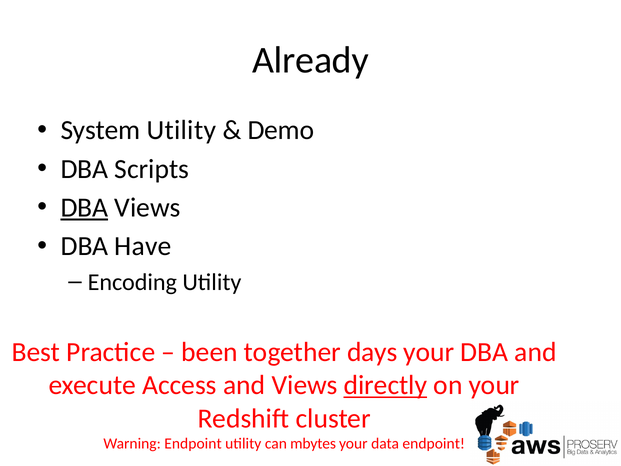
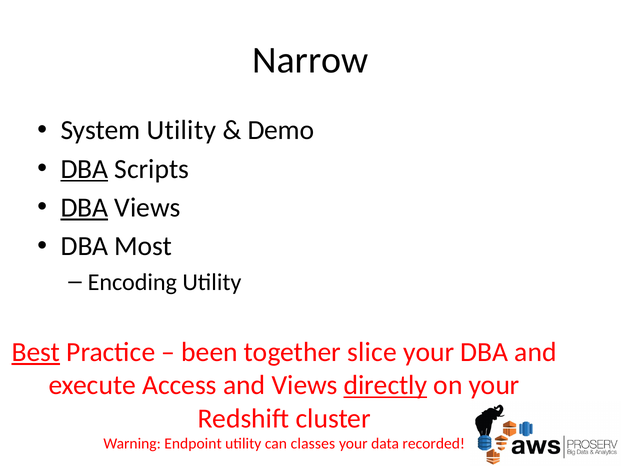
Already: Already -> Narrow (310, 60)
DBA underline: none -> present (84, 169)
Have: Have -> Most (143, 246)
Best underline: none -> present (36, 352)
days: days -> slice (372, 352)
mbytes: mbytes -> classes (313, 443)
data endpoint: endpoint -> recorded (434, 443)
